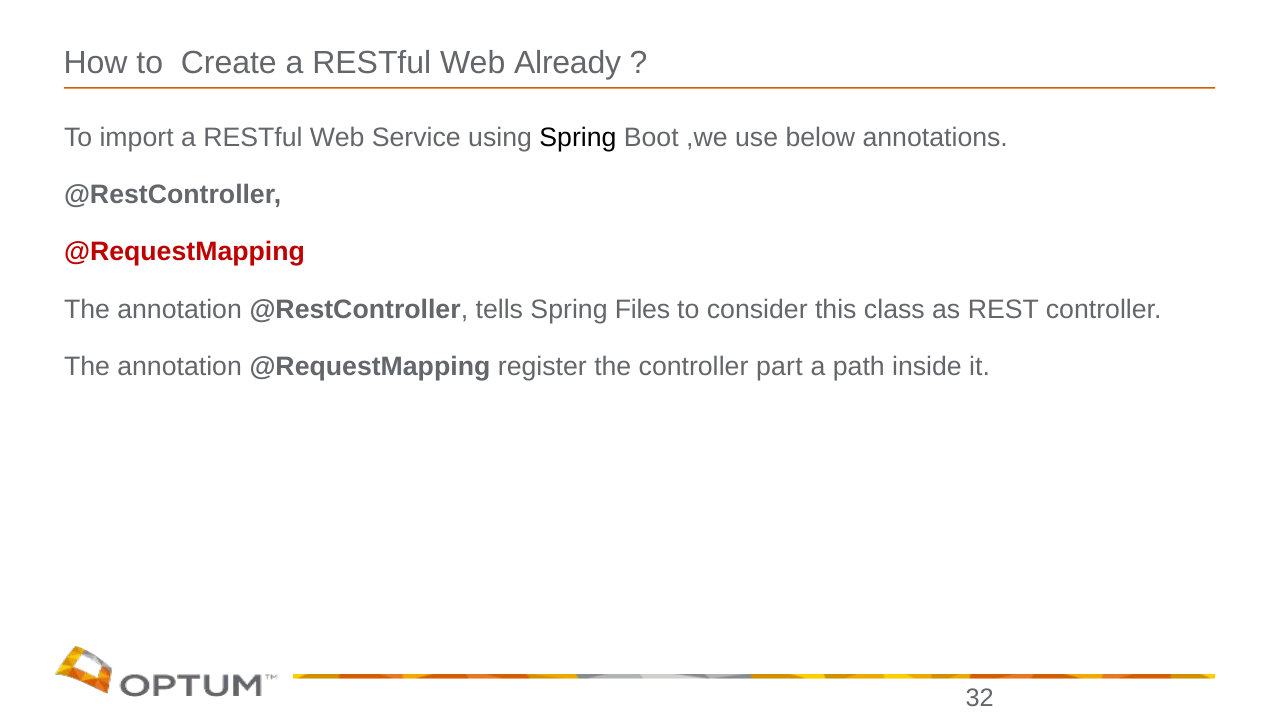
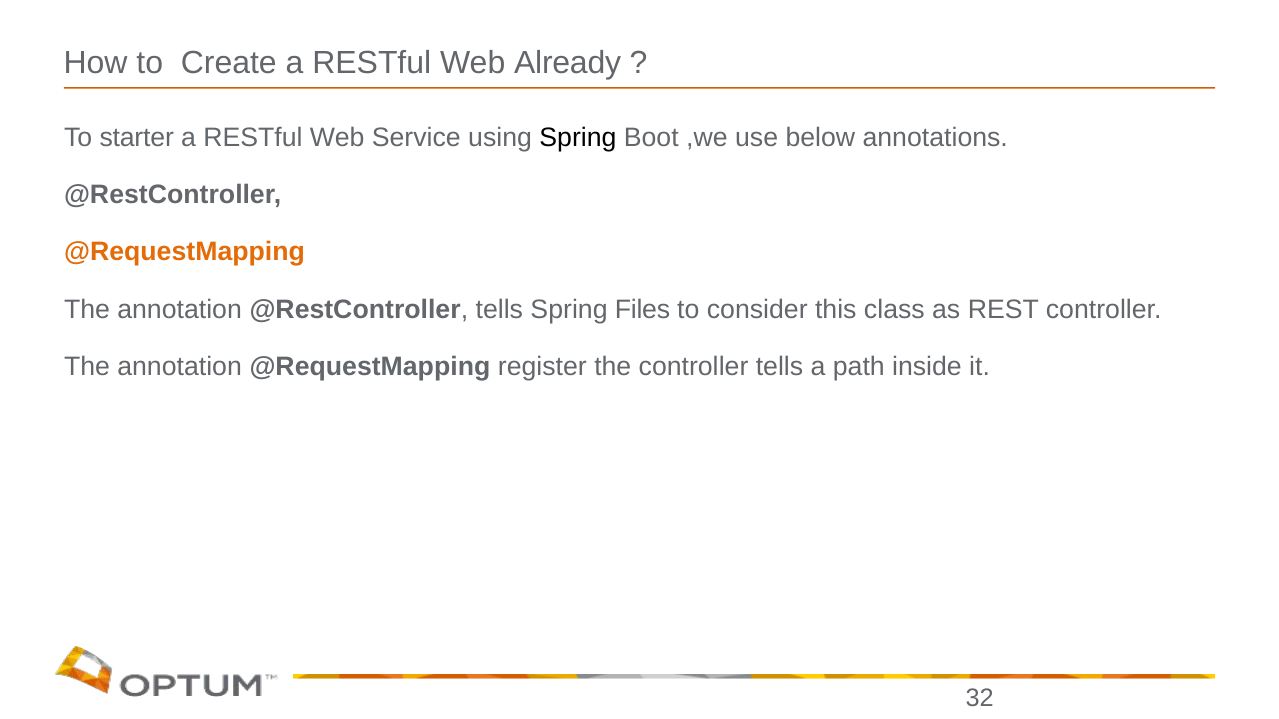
import: import -> starter (137, 138)
@RequestMapping colour: red -> orange (184, 252)
controller part: part -> tells (780, 367)
